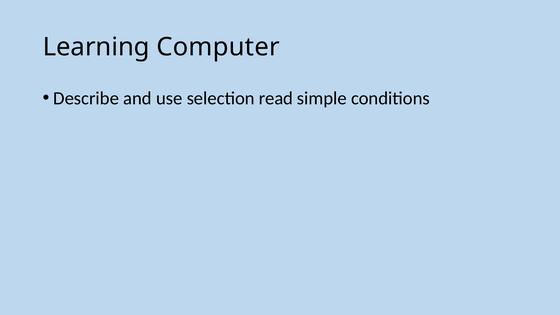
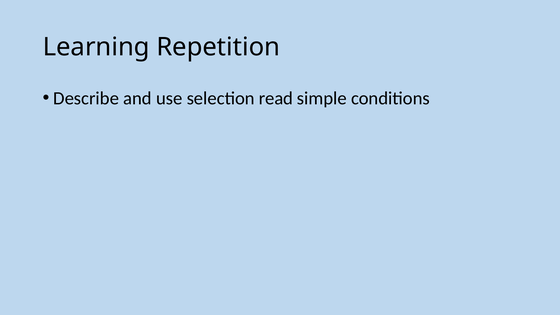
Computer: Computer -> Repetition (218, 47)
